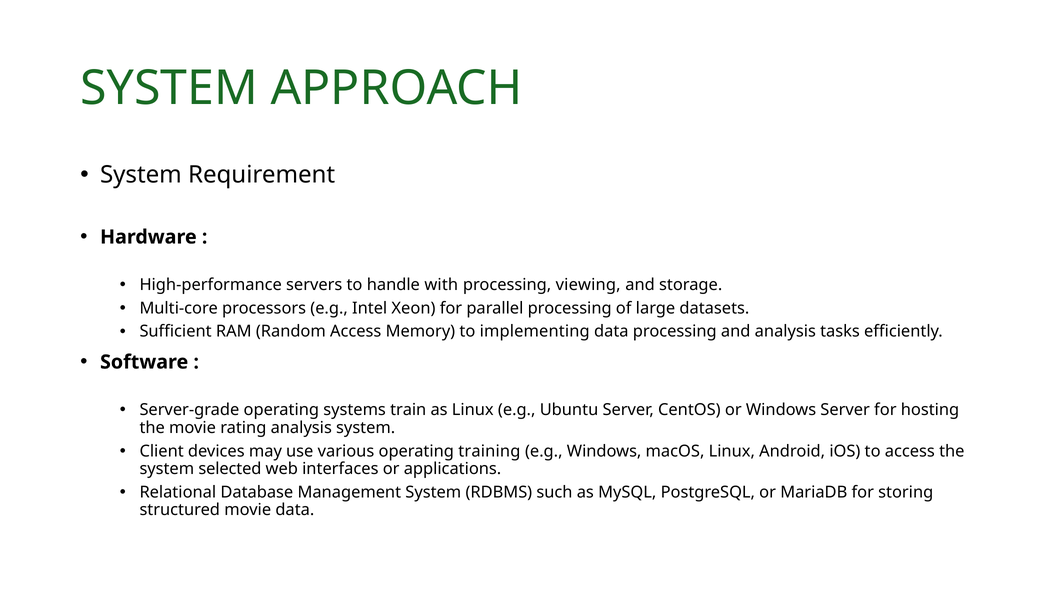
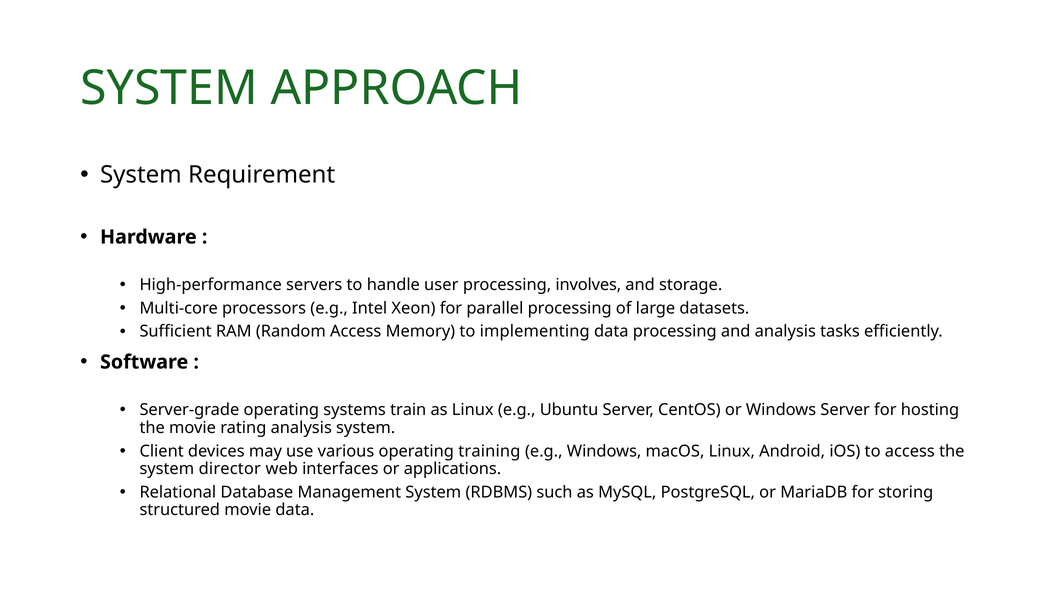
with: with -> user (441, 285)
viewing: viewing -> involves (588, 285)
selected: selected -> director (230, 468)
